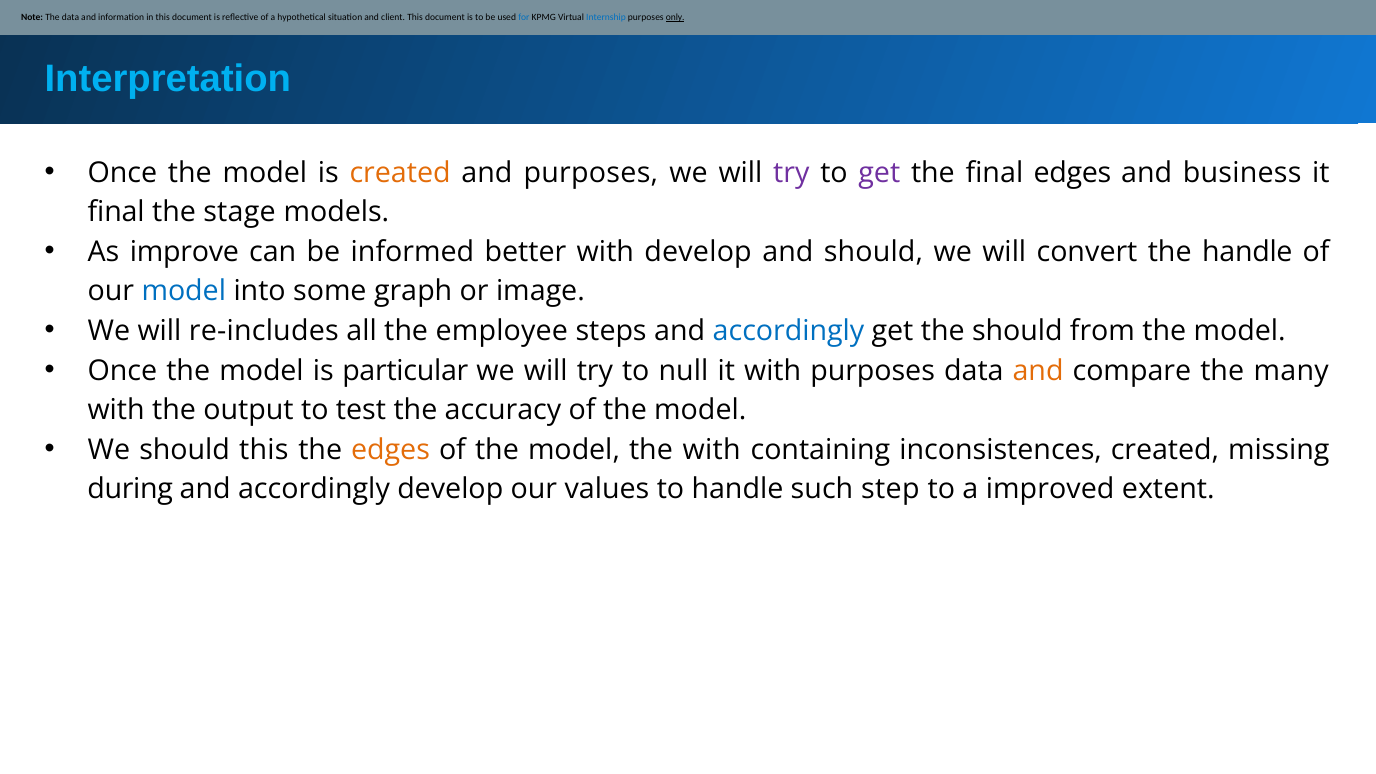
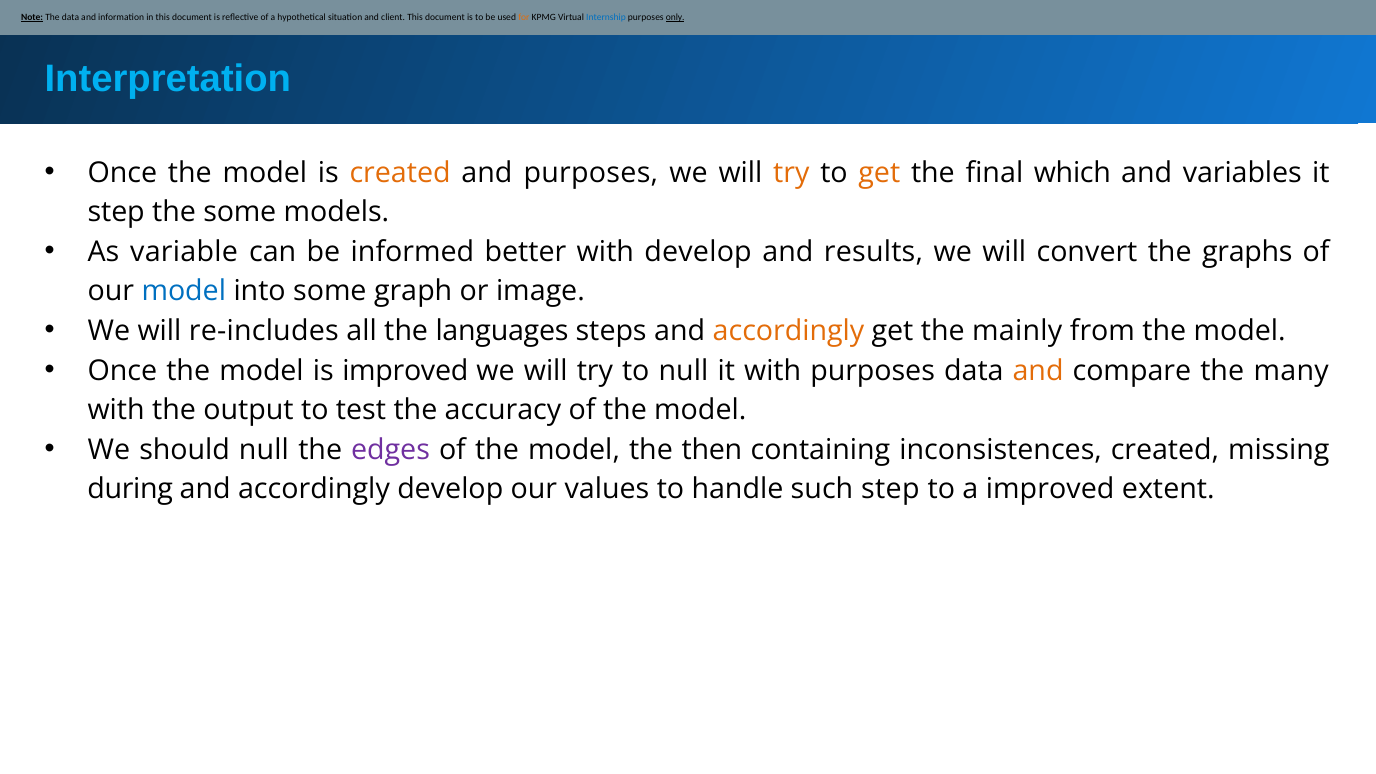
Note underline: none -> present (32, 18)
for colour: blue -> orange (524, 18)
try colour: purple -> orange (791, 173)
get colour: purple -> orange (879, 173)
final edges: edges -> which (1072, 173)
business: business -> variables (1242, 173)
final: final -> step (116, 212)
the stage: stage -> some (240, 212)
improve: improve -> variable (184, 252)
and should: should -> results (873, 252)
the handle: handle -> graphs (1247, 252)
employee: employee -> languages (502, 331)
accordingly colour: blue -> orange (788, 331)
the should: should -> mainly (1017, 331)
is particular: particular -> improved (405, 371)
should this: this -> null (264, 450)
edges colour: orange -> purple (391, 450)
the with: with -> then (712, 450)
